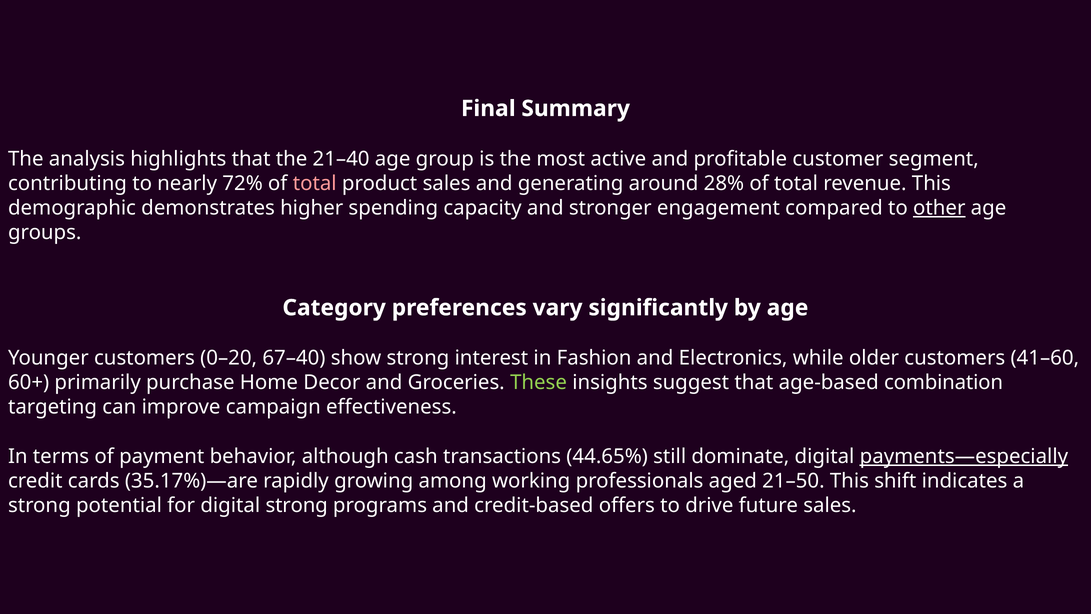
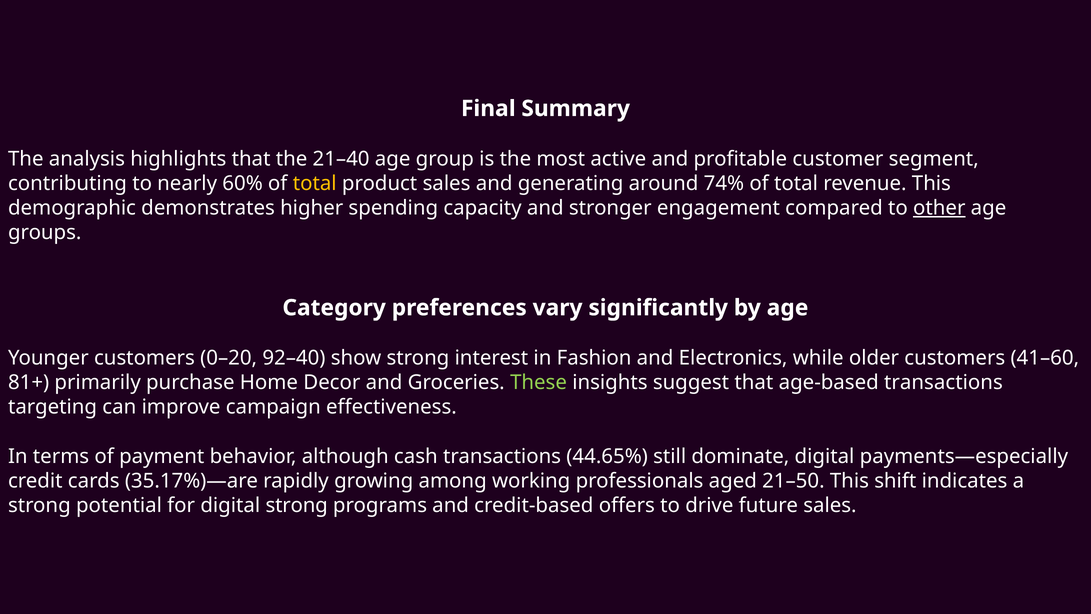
72%: 72% -> 60% (243, 183)
total colour: pink -> yellow (315, 183)
28%: 28% -> 74% (724, 183)
67–40: 67–40 -> 92–40 (294, 358)
60+: 60+ -> 81+ (29, 382)
age-based combination: combination -> transactions (943, 382)
payments—especially underline: present -> none (964, 456)
